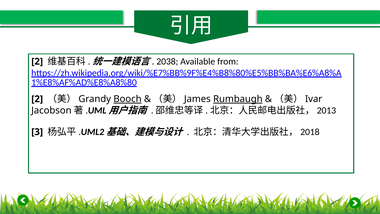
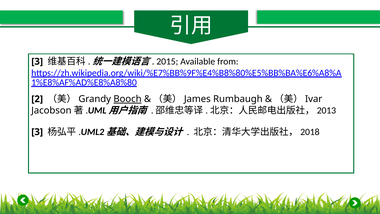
2: 2 -> 3 (37, 61)
2038: 2038 -> 2015 (167, 61)
Rumbaugh underline: present -> none (238, 99)
